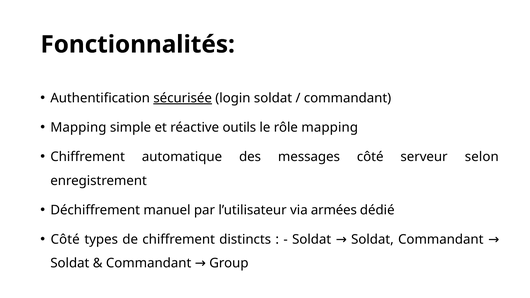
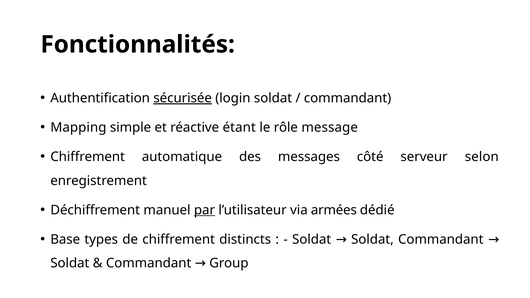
outils: outils -> étant (239, 128)
rôle mapping: mapping -> message (330, 128)
par underline: none -> present (204, 210)
Côté: Côté -> Base (65, 240)
